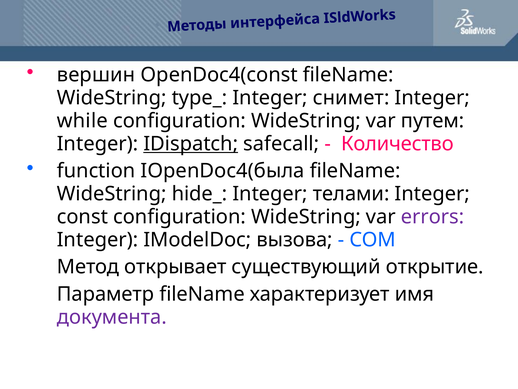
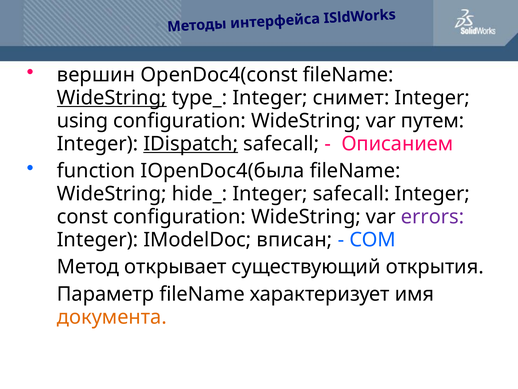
WideString underline: none -> present (112, 98)
while: while -> using (83, 121)
Количество: Количество -> Описанием (397, 144)
Integer телами: телами -> safecall (351, 194)
вызова: вызова -> вписан (294, 240)
открытие: открытие -> открытия (435, 267)
документа colour: purple -> orange (112, 317)
